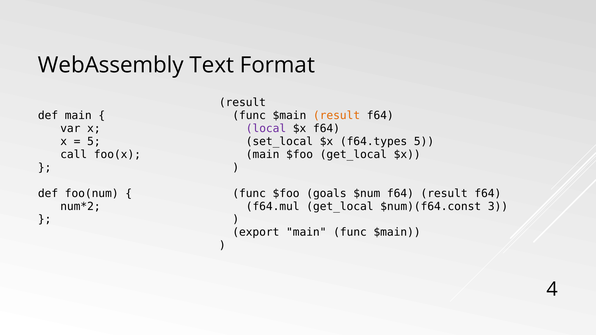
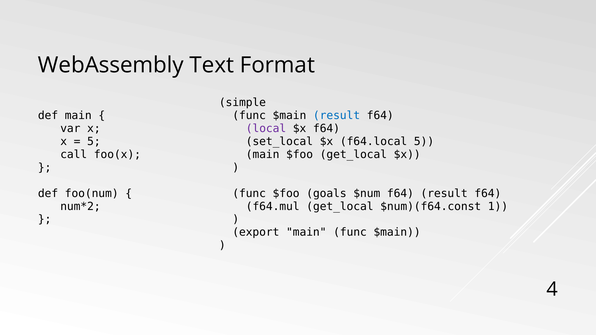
result: result -> simple (242, 103)
result colour: orange -> blue (337, 116)
f64.types: f64.types -> f64.local (374, 142)
3: 3 -> 1 (498, 206)
